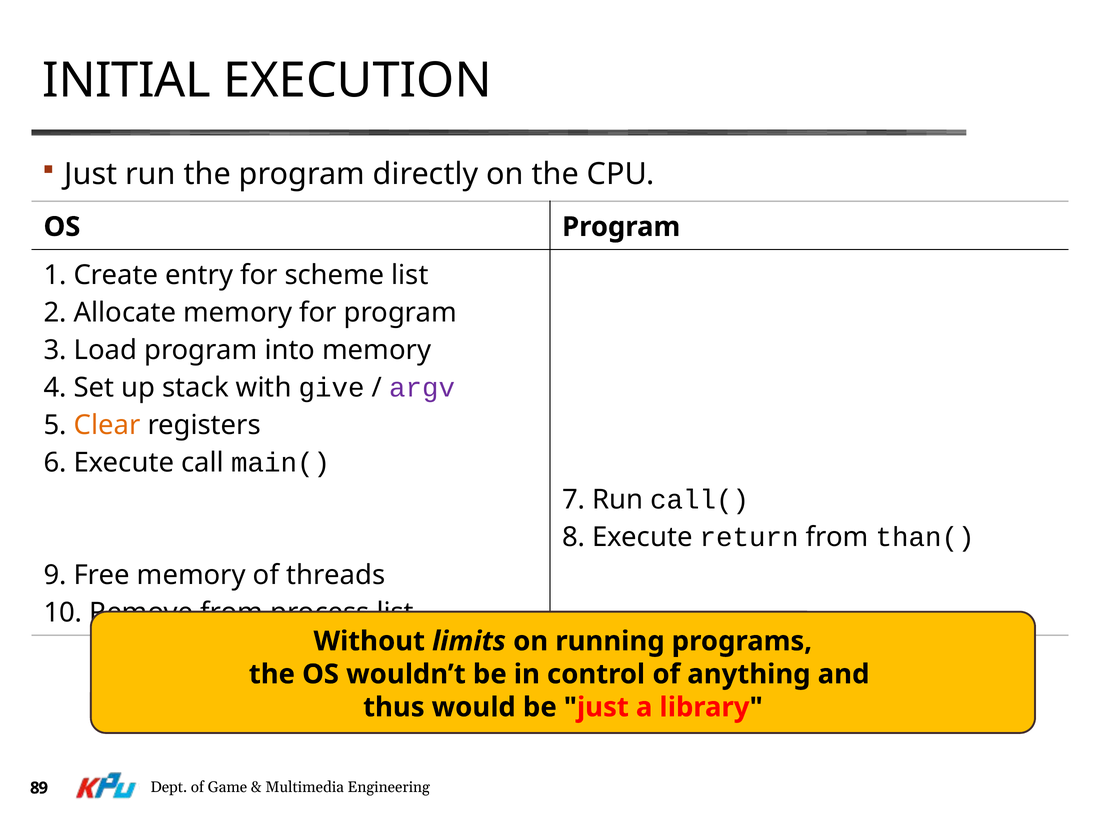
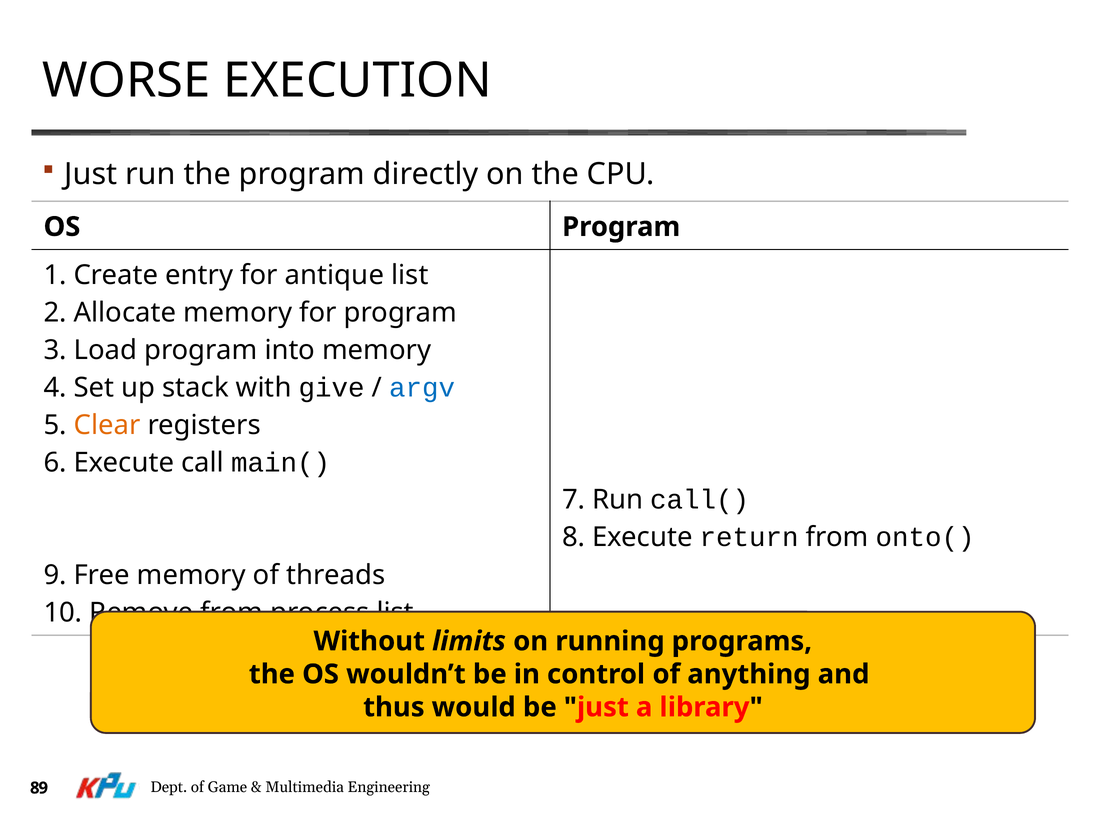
INITIAL: INITIAL -> WORSE (126, 80)
scheme: scheme -> antique (334, 275)
argv colour: purple -> blue (422, 388)
than(: than( -> onto( (925, 537)
